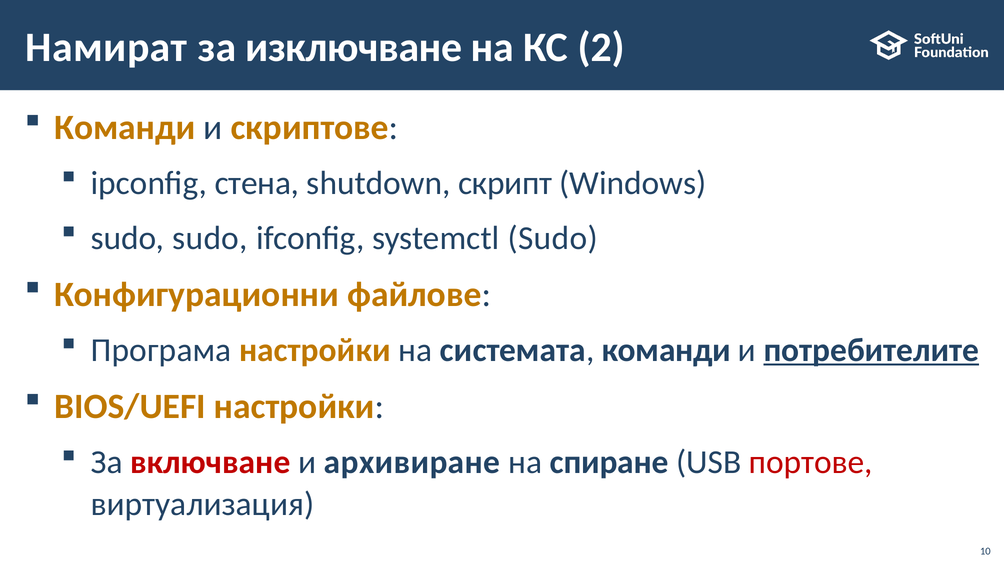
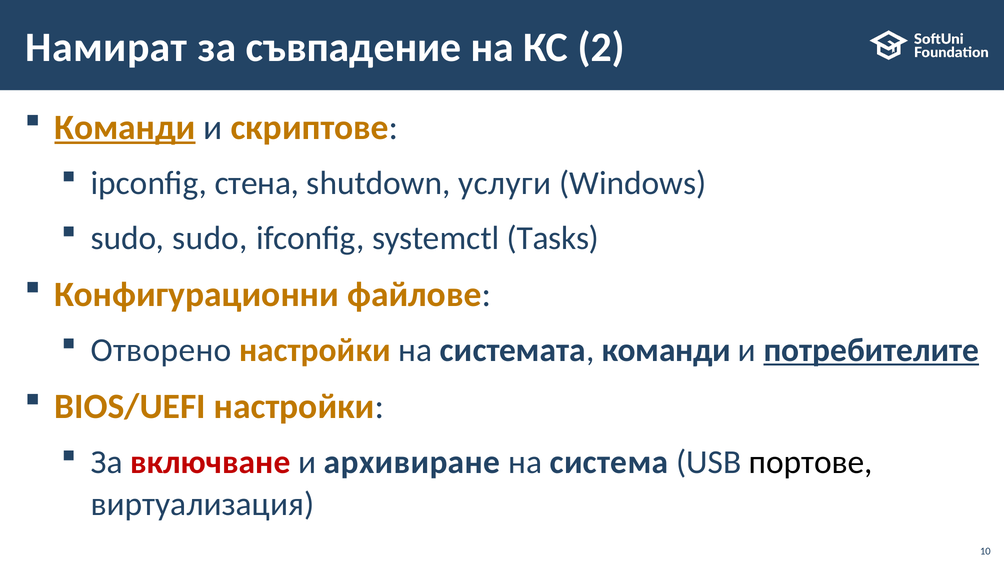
изключване: изключване -> съвпадение (354, 48)
Команди underline: none -> present (125, 127)
скрипт: скрипт -> услуги (505, 183)
systemctl Sudo: Sudo -> Tasks (553, 238)
Програма: Програма -> Отворено (161, 350)
спиране: спиране -> система (609, 462)
портове colour: red -> black (811, 462)
